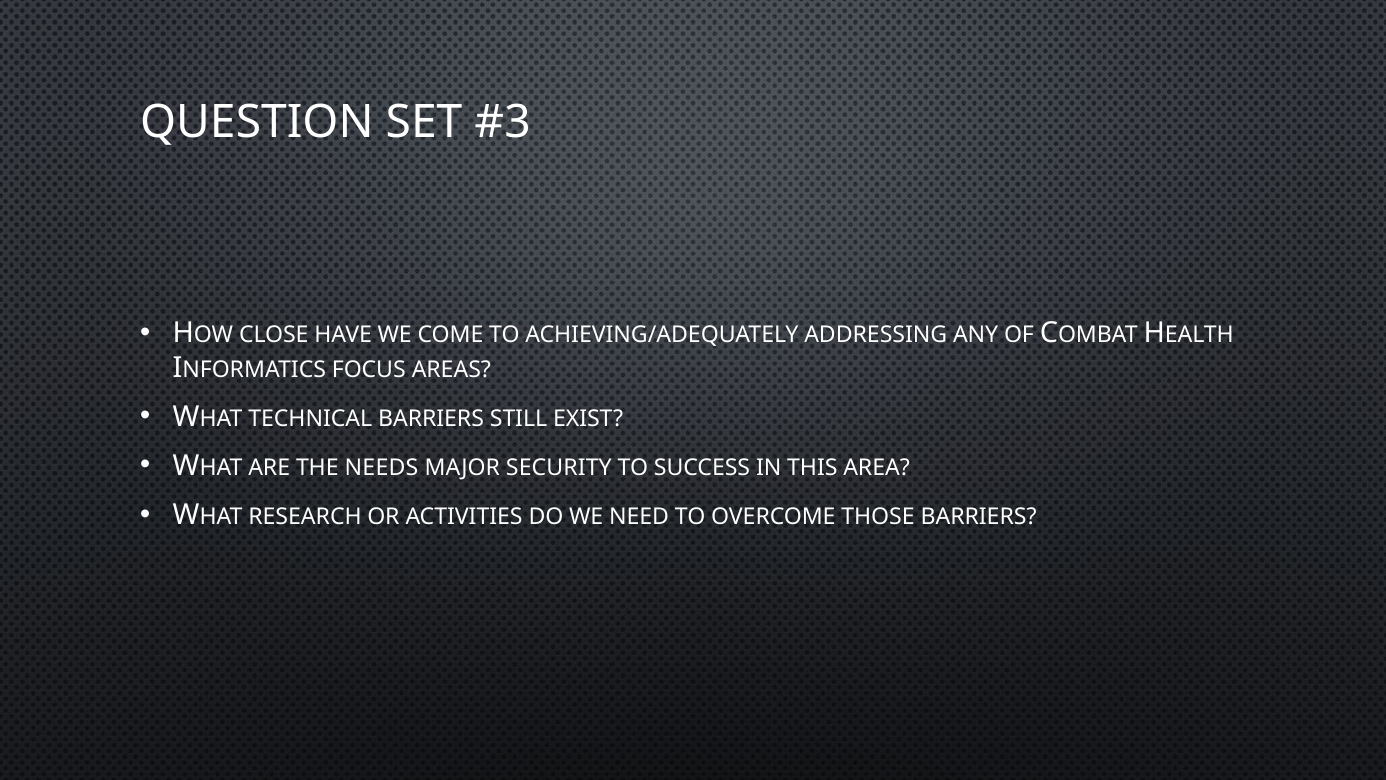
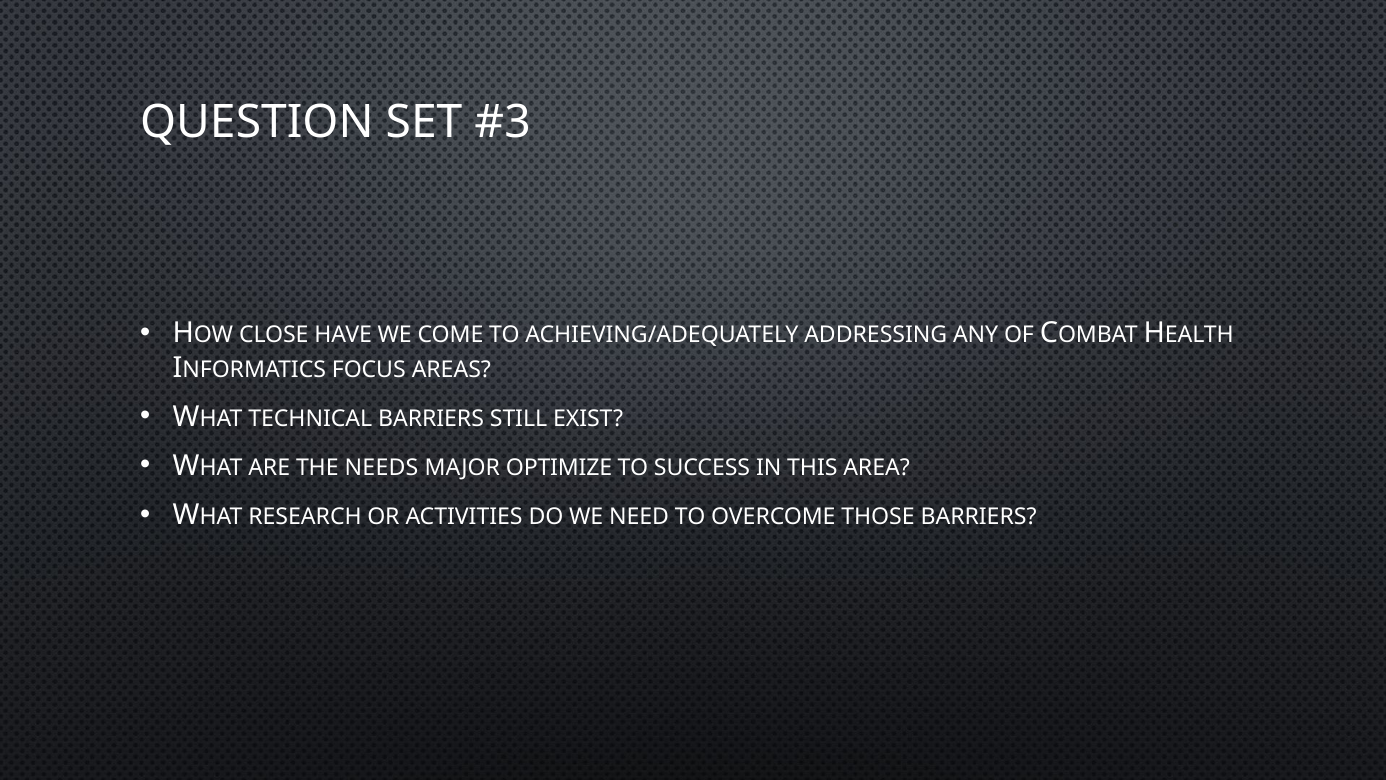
SECURITY: SECURITY -> OPTIMIZE (559, 468)
